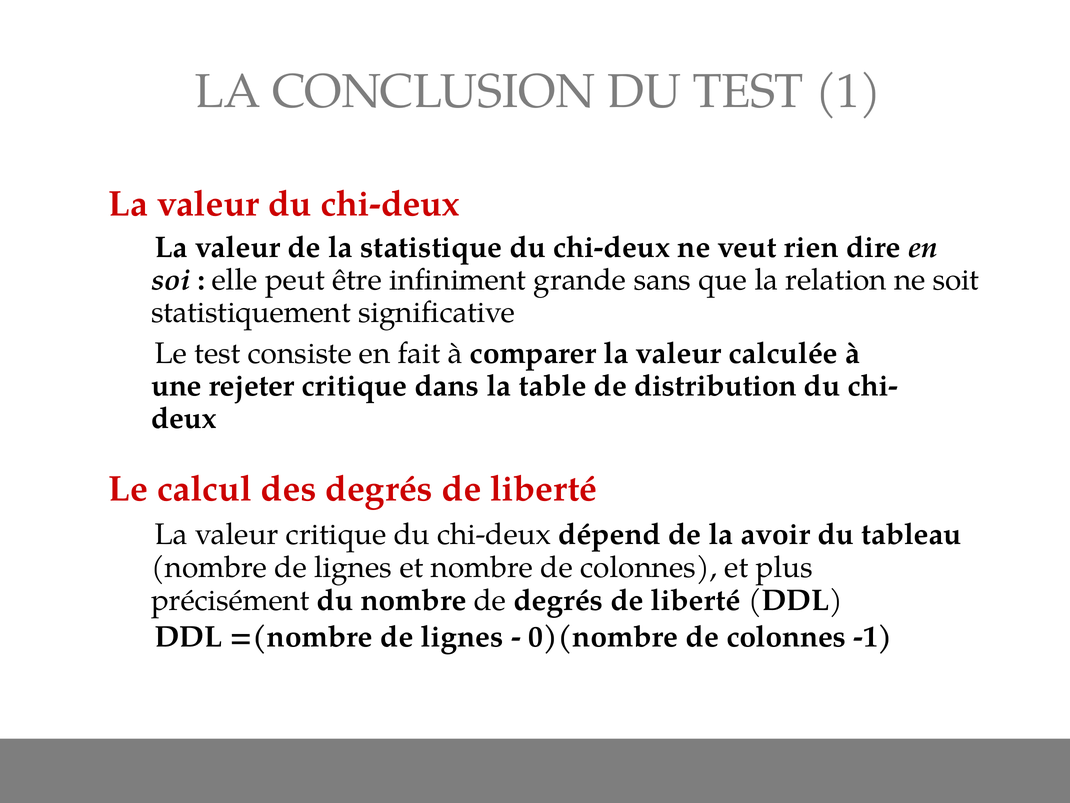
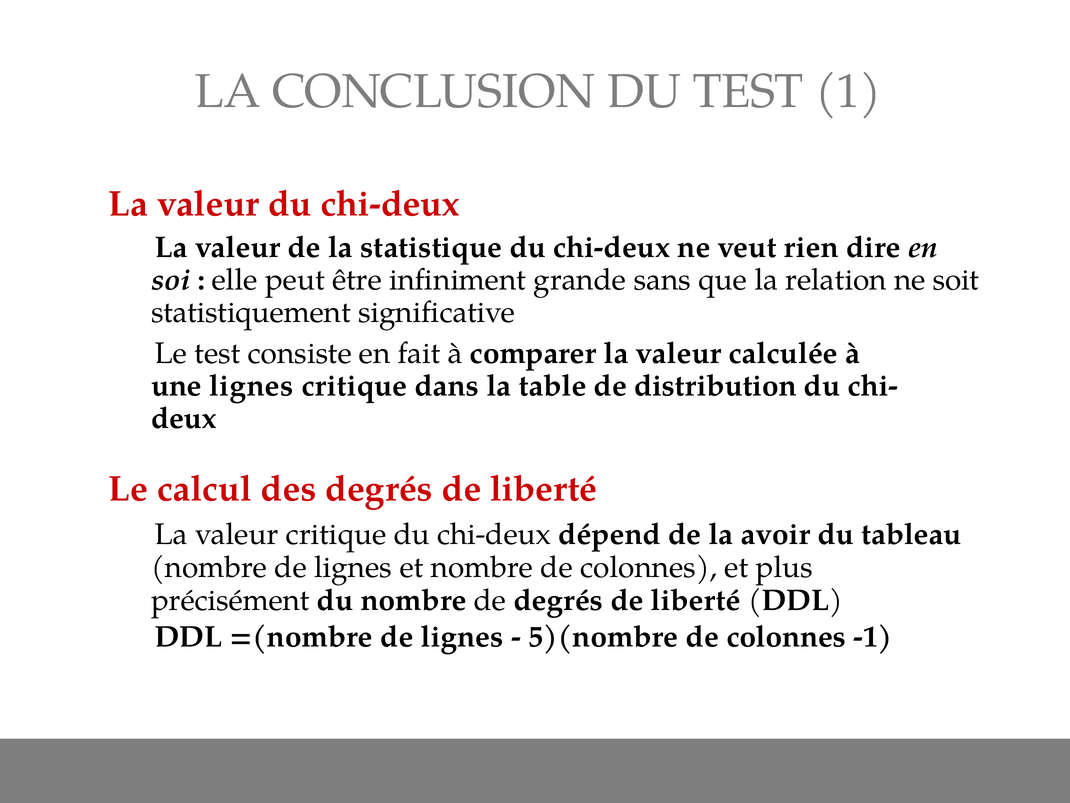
une rejeter: rejeter -> lignes (251, 386)
0)(nombre: 0)(nombre -> 5)(nombre (603, 636)
